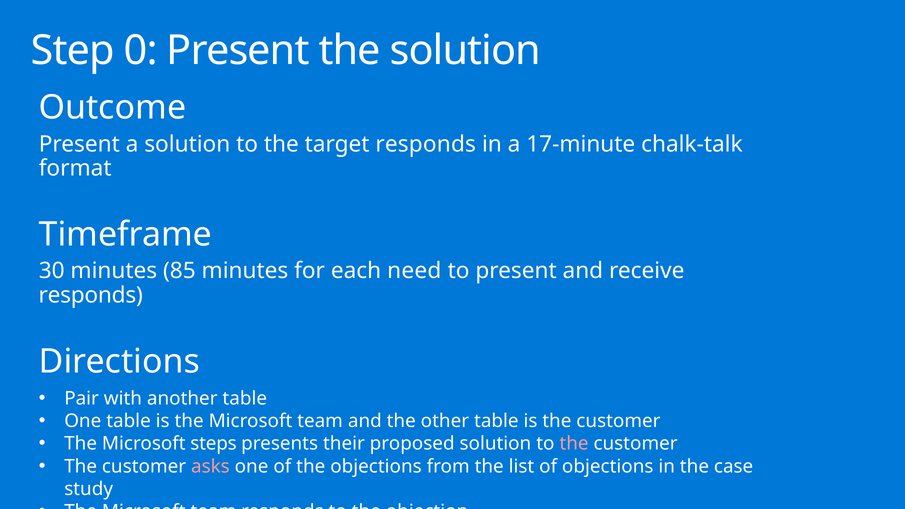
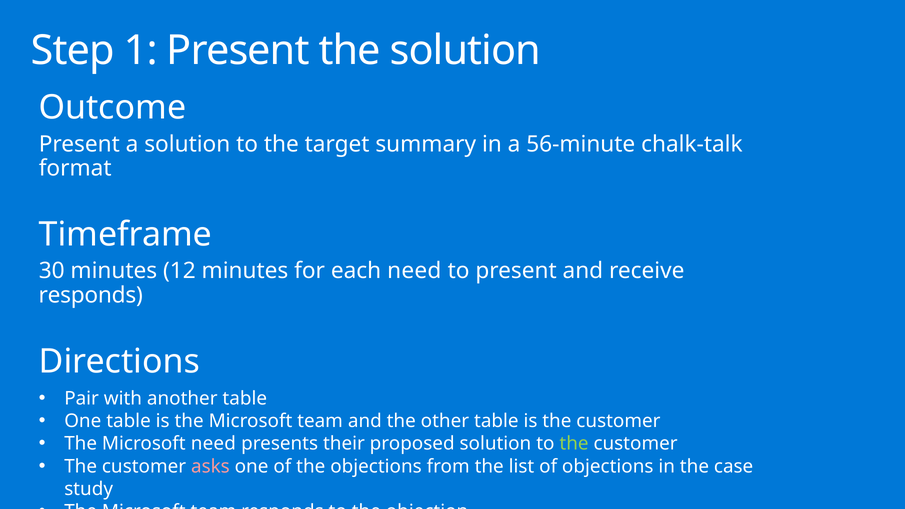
0: 0 -> 1 (141, 50)
target responds: responds -> summary (426, 144)
17-minute: 17-minute -> 56-minute (581, 144)
85: 85 -> 12 (179, 271)
Microsoft steps: steps -> need (213, 444)
the colour: pink -> light green (574, 444)
